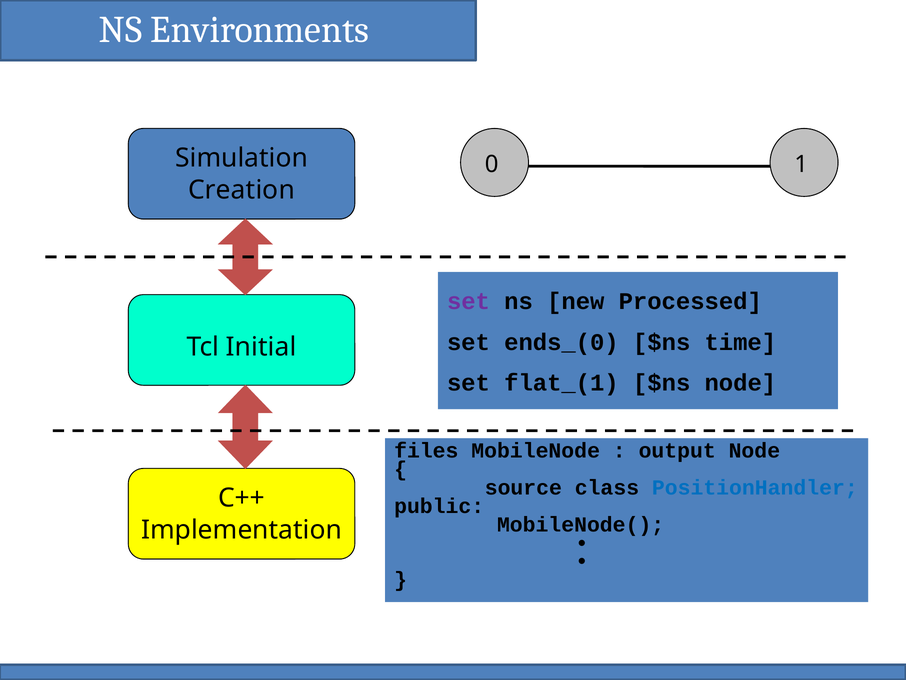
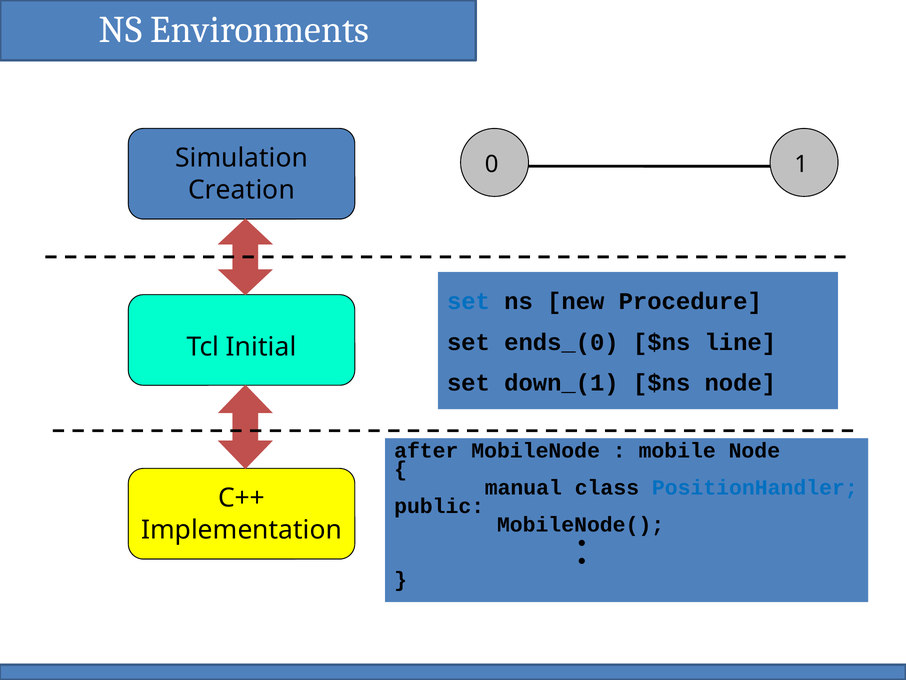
set colour: purple -> blue (468, 301)
Processed: Processed -> Procedure (690, 301)
time: time -> line (740, 342)
flat_(1: flat_(1 -> down_(1 (561, 383)
files: files -> after (426, 451)
output: output -> mobile (677, 451)
source: source -> manual (523, 487)
